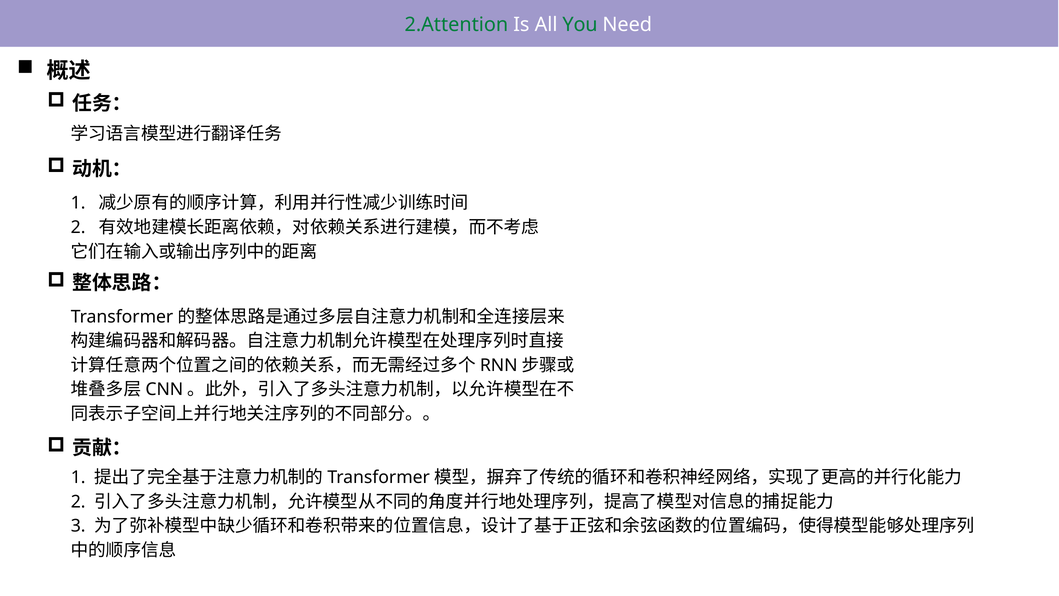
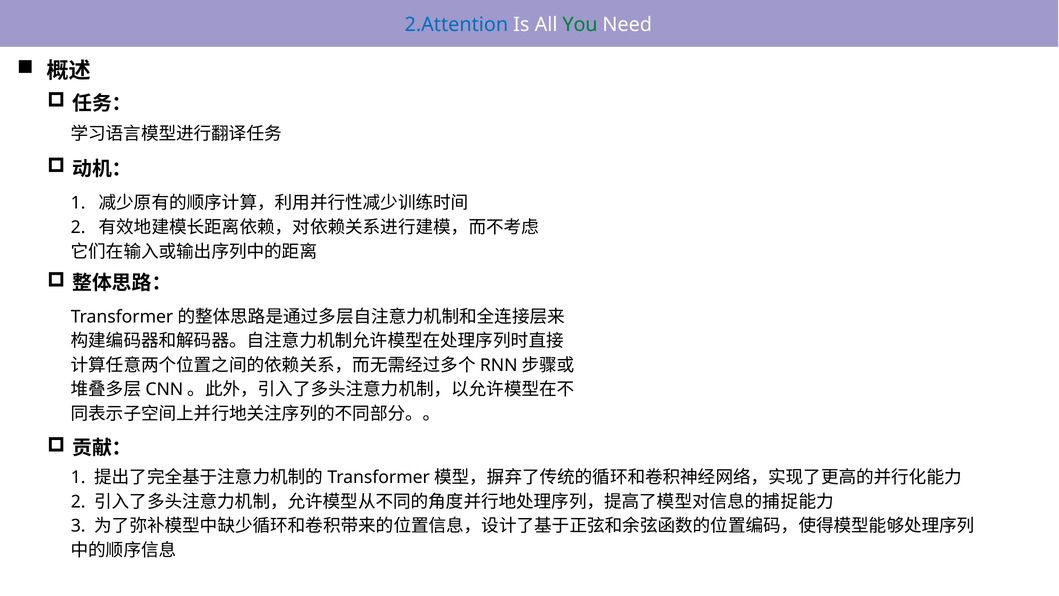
2.Attention colour: green -> blue (456, 25)
